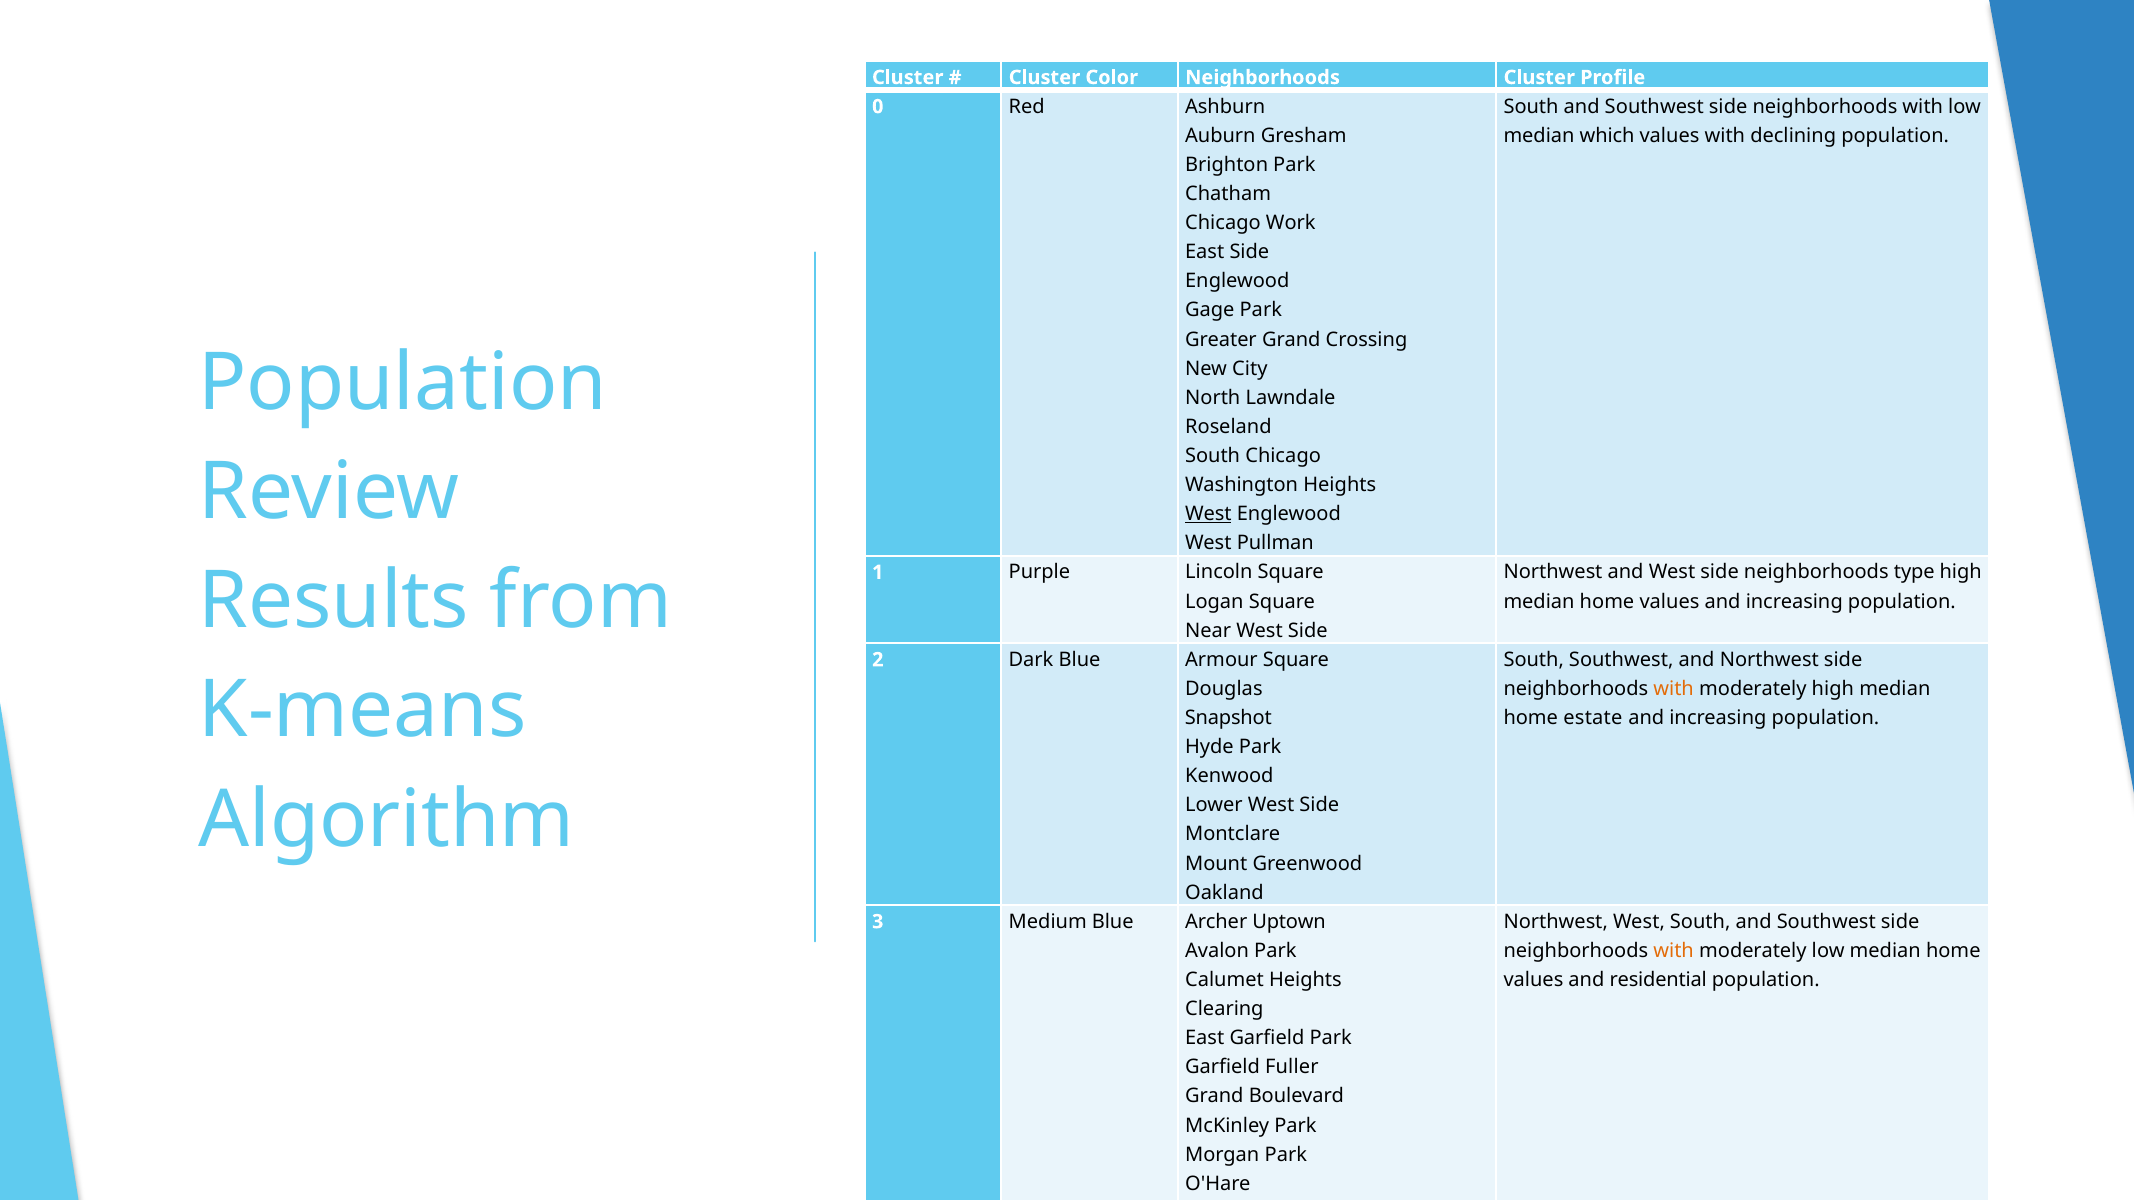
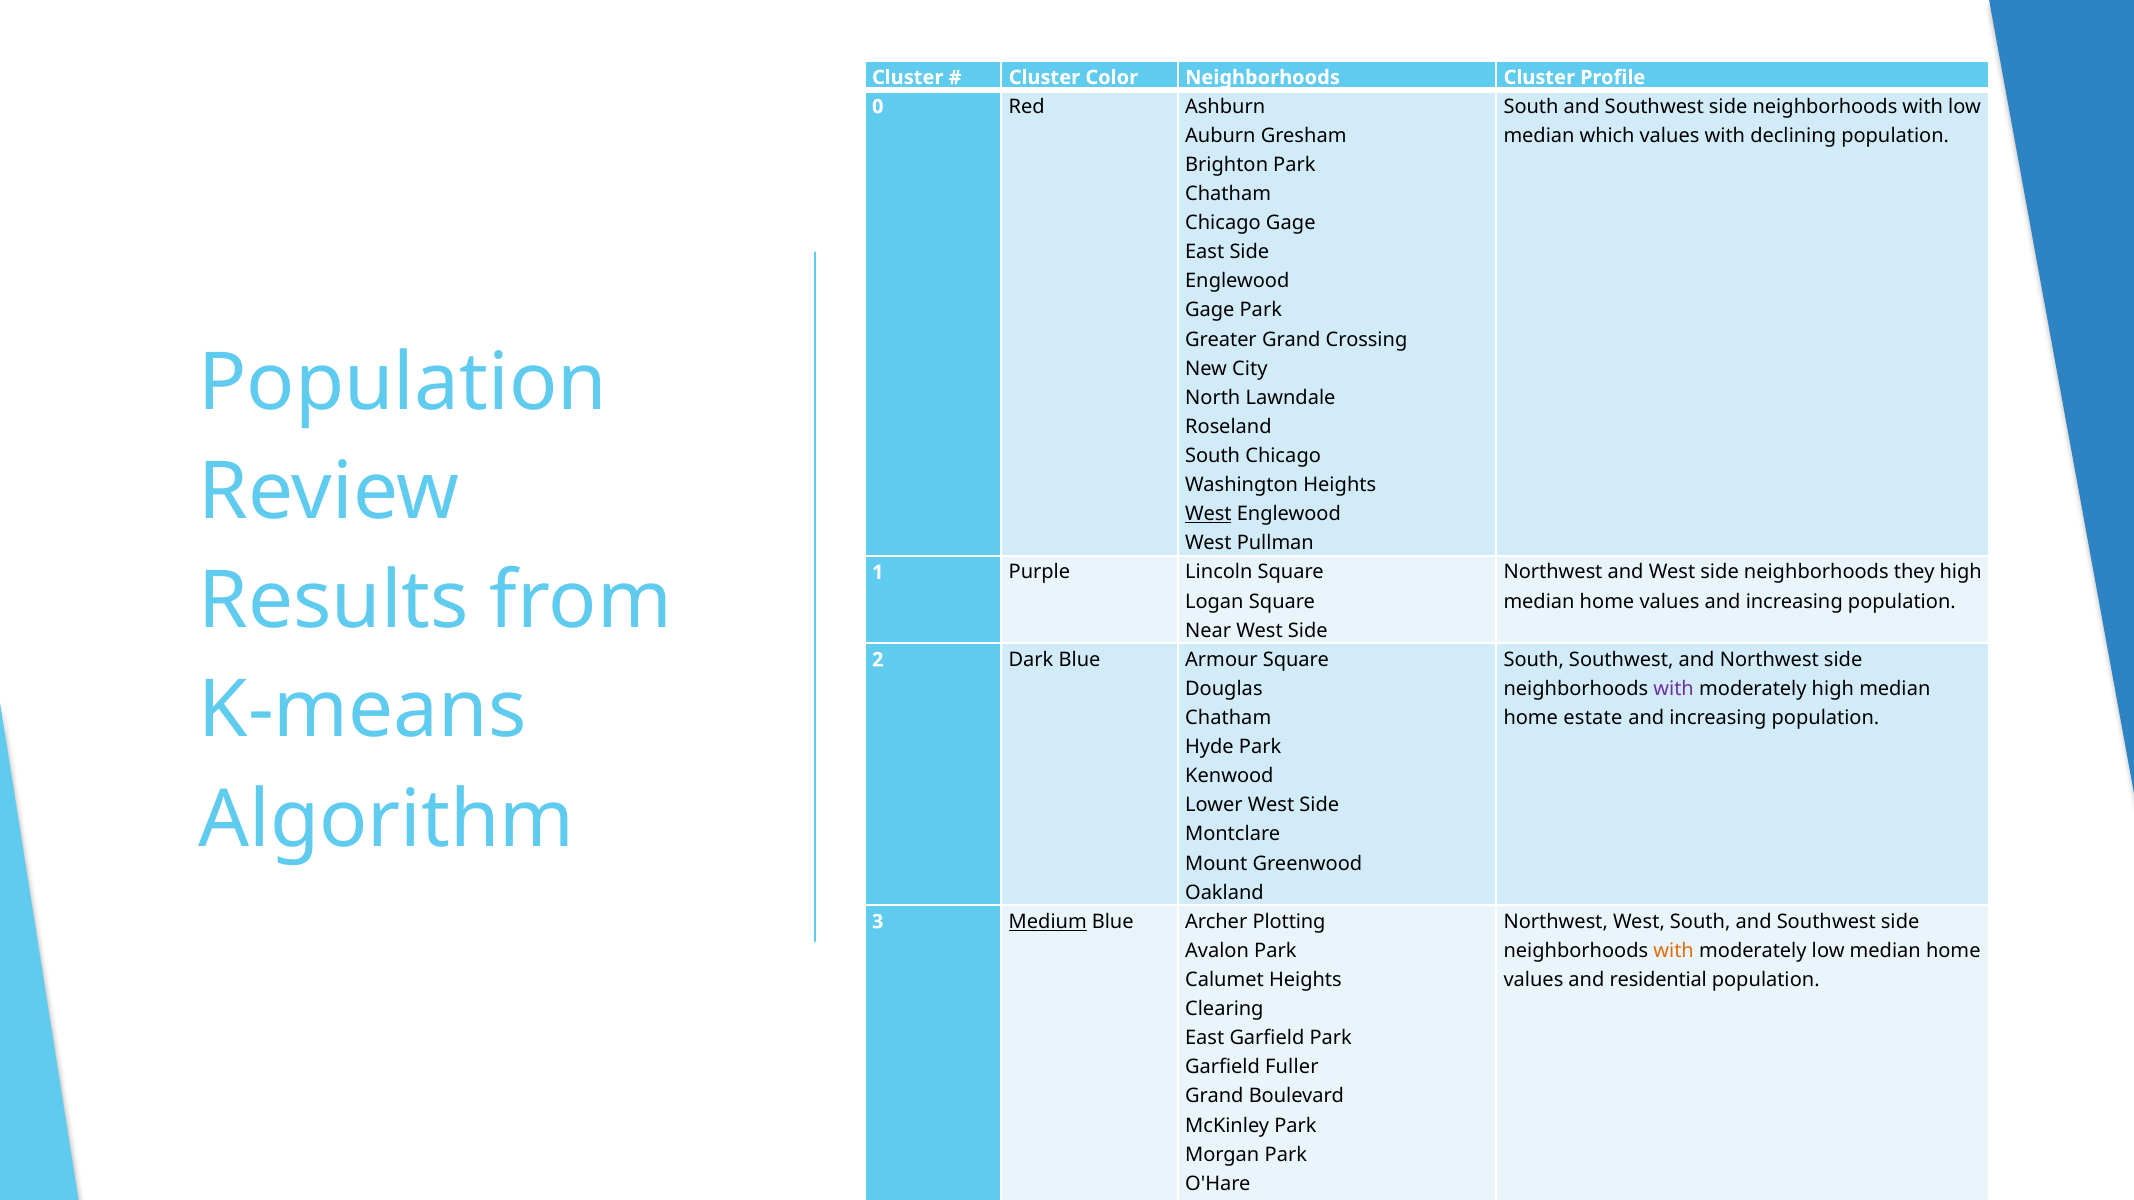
Chicago Work: Work -> Gage (1291, 223)
type: type -> they (1914, 573)
with colour: orange -> purple (1674, 689)
Snapshot: Snapshot -> Chatham (1228, 718)
Medium underline: none -> present (1048, 922)
Uptown: Uptown -> Plotting (1289, 922)
